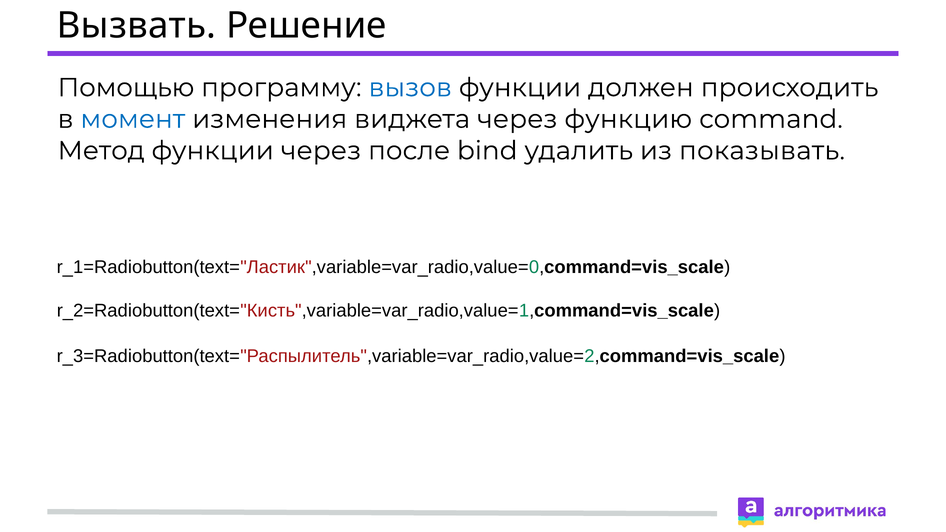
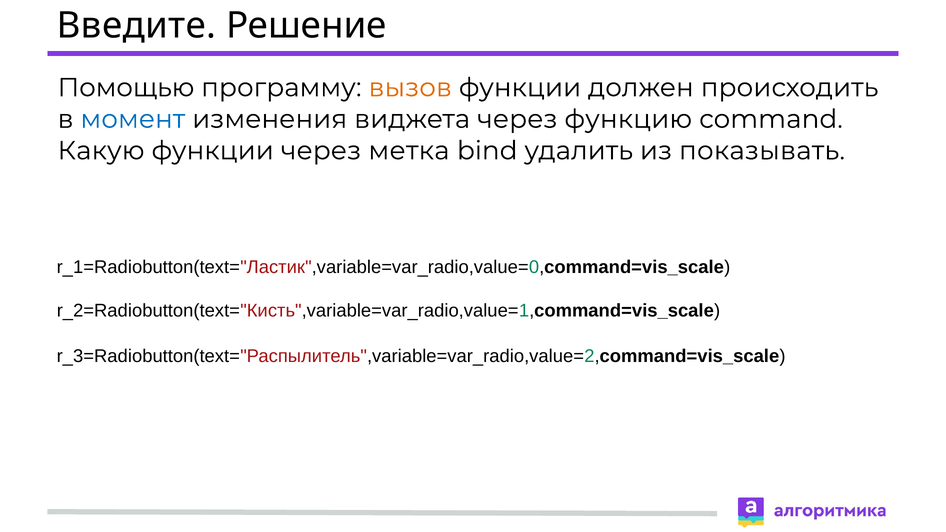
Вызвать: Вызвать -> Введите (136, 26)
вызов colour: blue -> orange (410, 88)
Метод: Метод -> Какую (101, 151)
после: после -> метка (409, 151)
